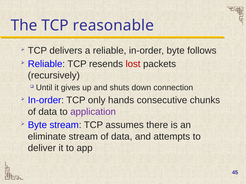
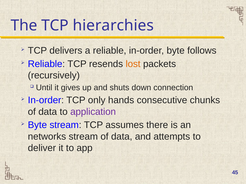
reasonable: reasonable -> hierarchies (113, 25)
lost colour: red -> orange (133, 64)
eliminate: eliminate -> networks (47, 137)
